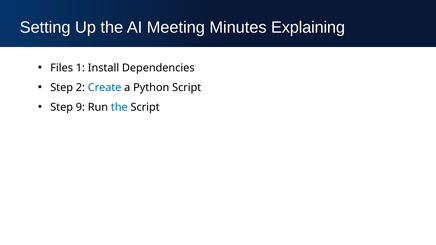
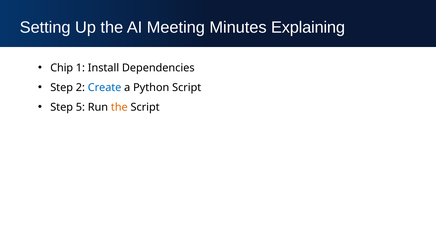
Files: Files -> Chip (62, 68)
9: 9 -> 5 (80, 107)
the colour: blue -> orange (119, 107)
